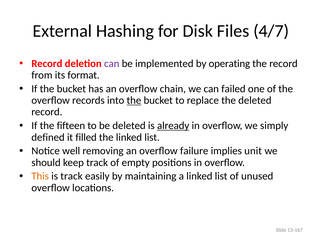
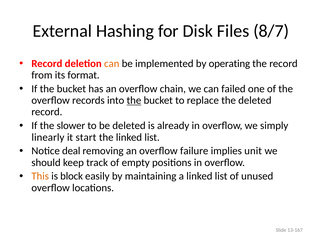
4/7: 4/7 -> 8/7 (271, 31)
can colour: purple -> orange (112, 64)
fifteen: fifteen -> slower (71, 126)
already underline: present -> none (173, 126)
defined: defined -> linearly (48, 138)
filled: filled -> start (86, 138)
well: well -> deal (71, 151)
is track: track -> block (72, 177)
